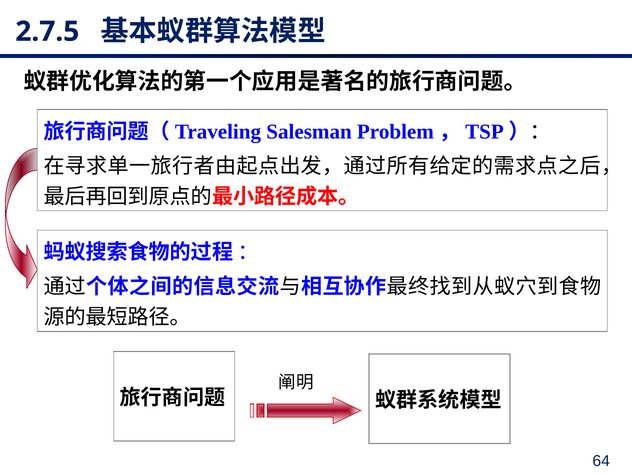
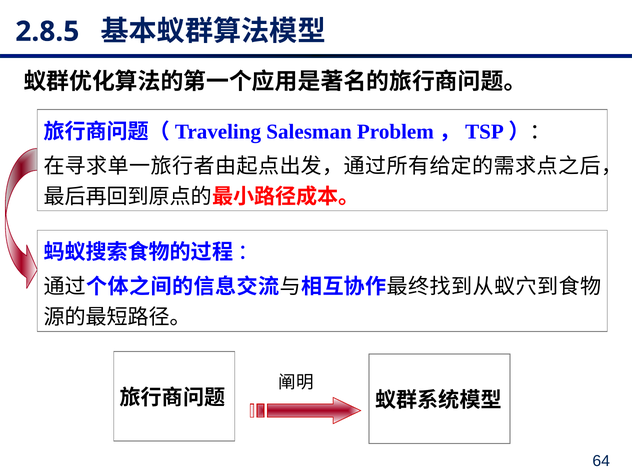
2.7.5: 2.7.5 -> 2.8.5 (47, 32)
